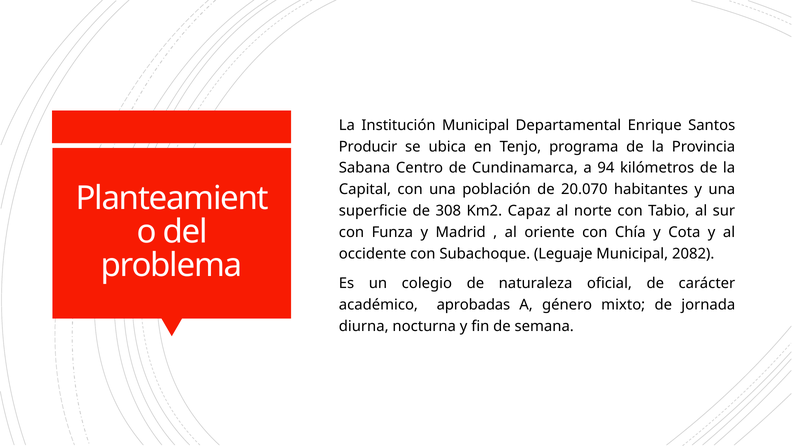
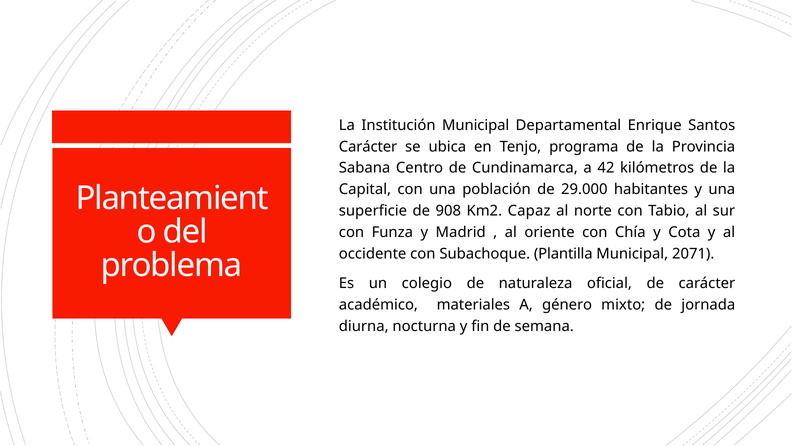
Producir: Producir -> Carácter (368, 147)
94: 94 -> 42 (606, 168)
20.070: 20.070 -> 29.000 (584, 190)
308: 308 -> 908 (448, 211)
Leguaje: Leguaje -> Plantilla (563, 254)
2082: 2082 -> 2071 (693, 254)
aprobadas: aprobadas -> materiales (473, 305)
